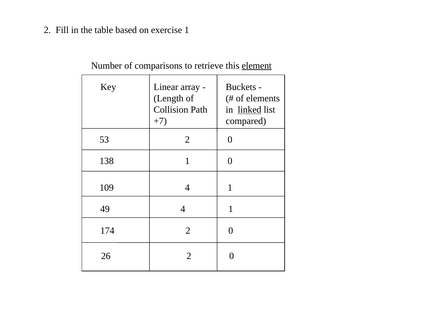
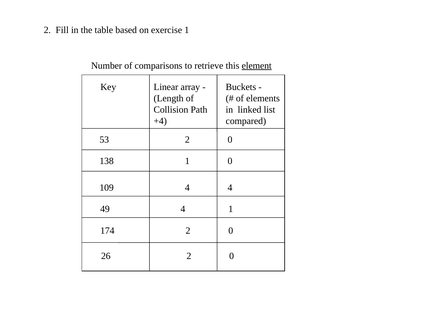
linked underline: present -> none (250, 109)
+7: +7 -> +4 (160, 121)
109 4 1: 1 -> 4 (230, 187)
